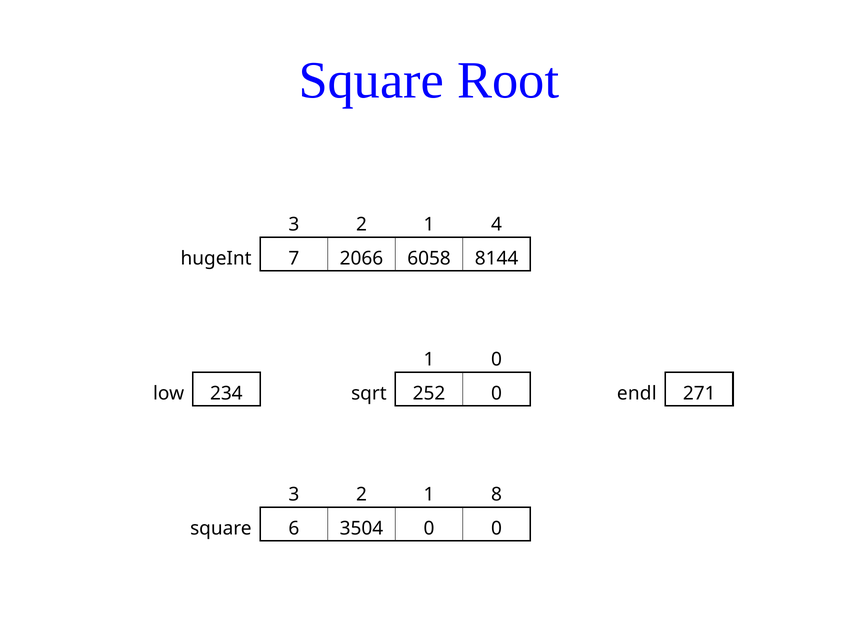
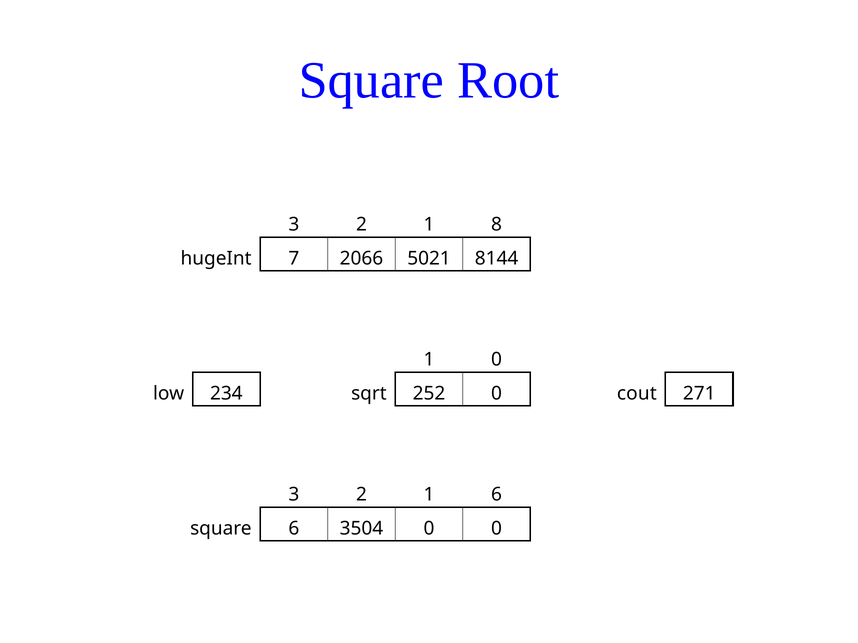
4: 4 -> 8 (497, 225)
6058: 6058 -> 5021 (429, 258)
endl: endl -> cout (637, 394)
1 8: 8 -> 6 (497, 495)
